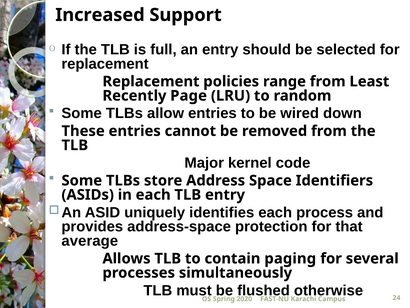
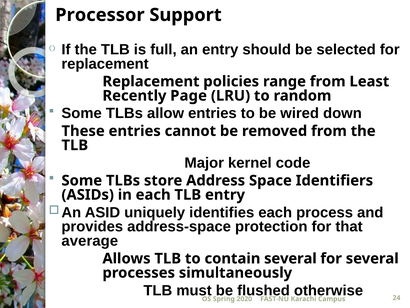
Increased: Increased -> Processor (100, 15)
contain paging: paging -> several (290, 258)
